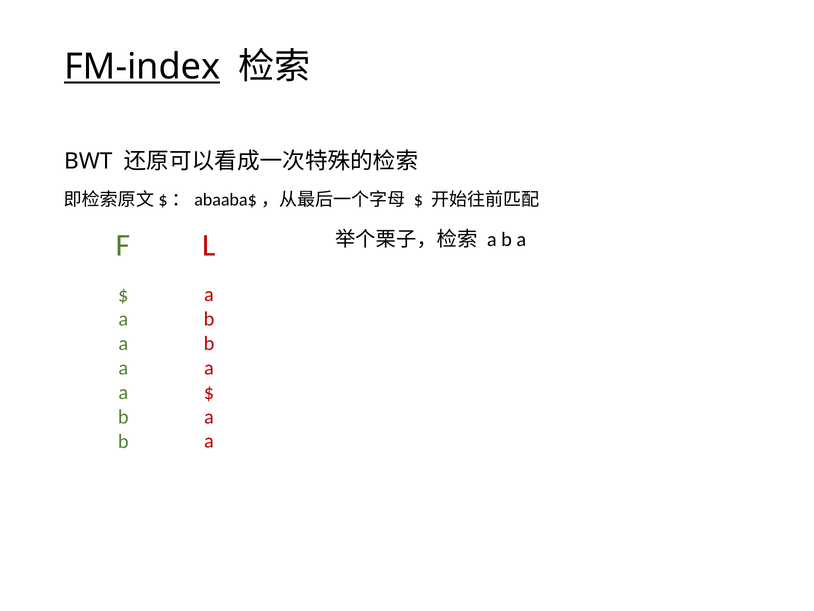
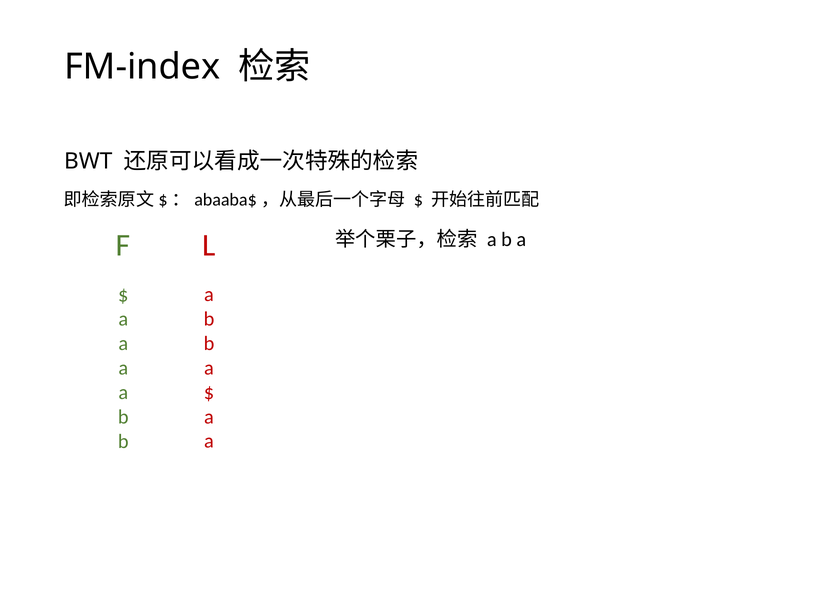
FM-index underline: present -> none (142, 67)
